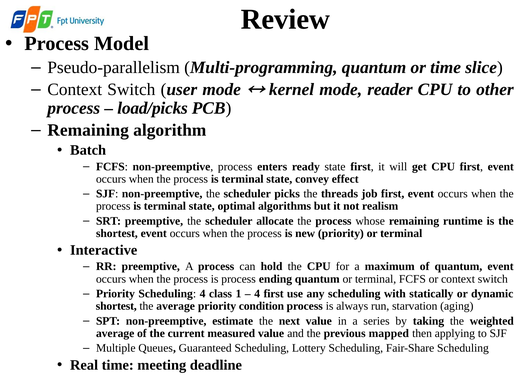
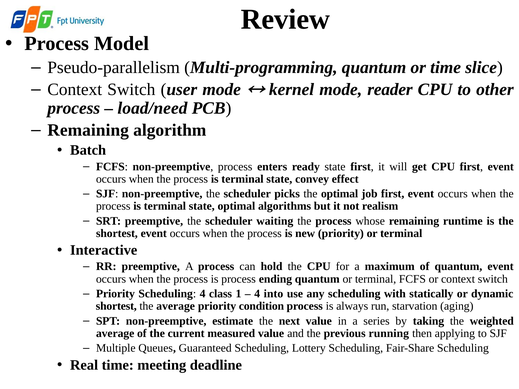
load/picks: load/picks -> load/need (152, 108)
the threads: threads -> optimal (340, 194)
allocate: allocate -> waiting (275, 221)
4 first: first -> into (273, 294)
mapped: mapped -> running (389, 334)
